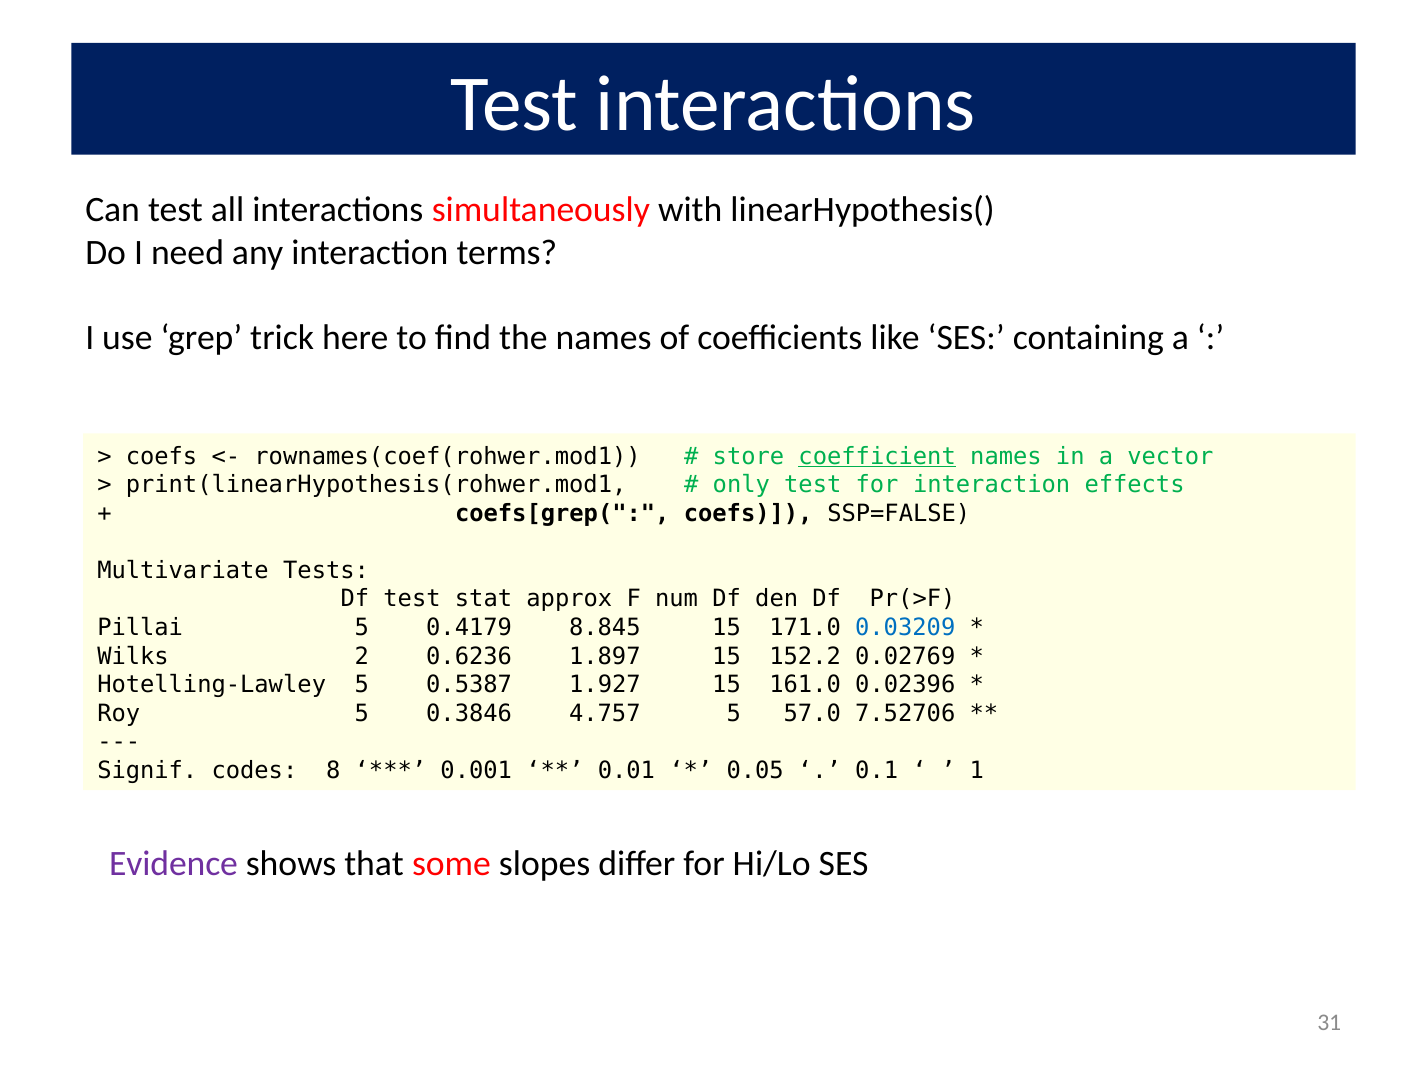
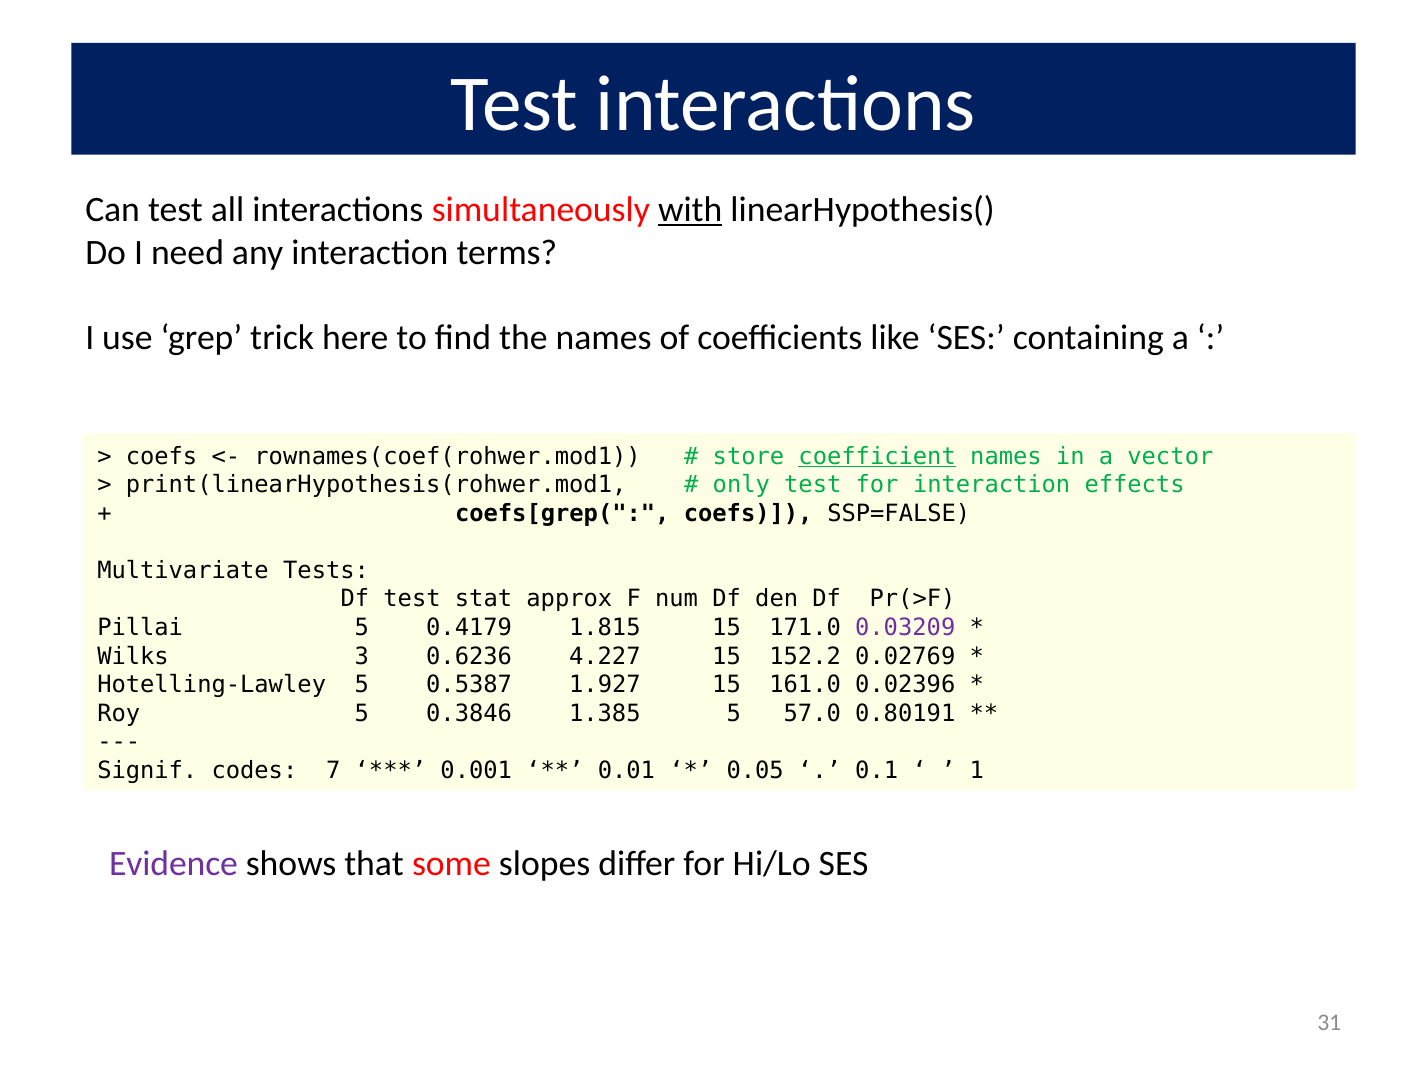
with underline: none -> present (690, 209)
8.845: 8.845 -> 1.815 (605, 627)
0.03209 colour: blue -> purple (905, 627)
2: 2 -> 3 (362, 656)
1.897: 1.897 -> 4.227 (605, 656)
4.757: 4.757 -> 1.385 (605, 713)
7.52706: 7.52706 -> 0.80191 (905, 713)
8: 8 -> 7 (333, 770)
